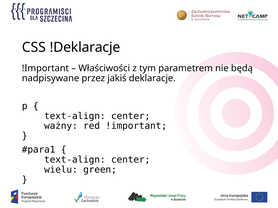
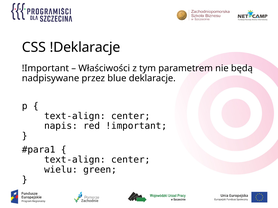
jakiś: jakiś -> blue (117, 78)
ważny: ważny -> napis (61, 126)
